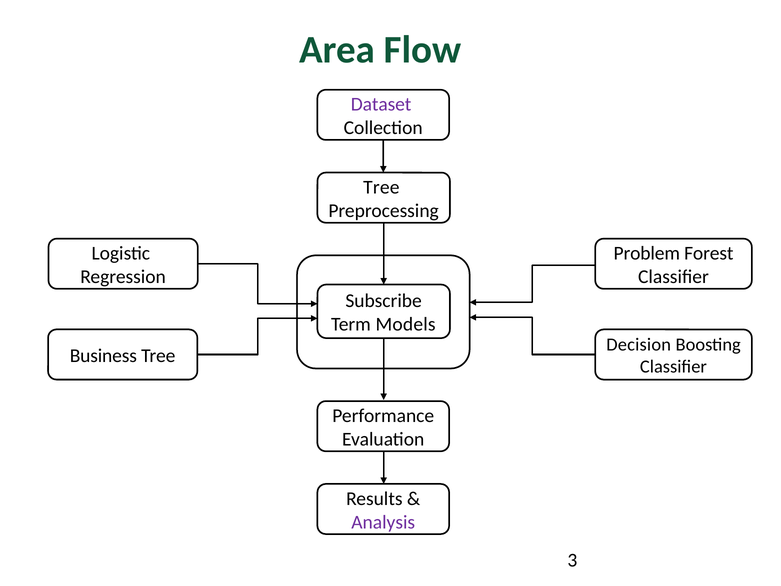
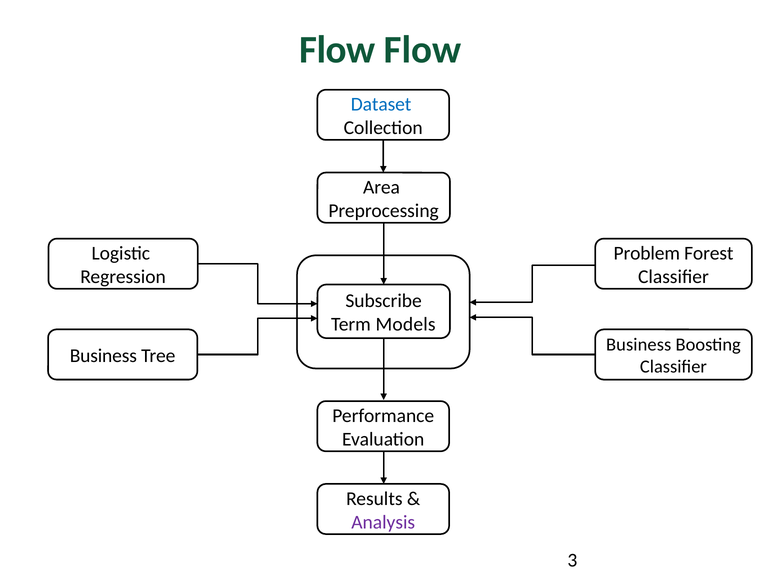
Area: Area -> Flow (337, 50)
Dataset colour: purple -> blue (381, 104)
Tree: Tree -> Area (382, 187)
Decision: Decision -> Business (639, 345)
